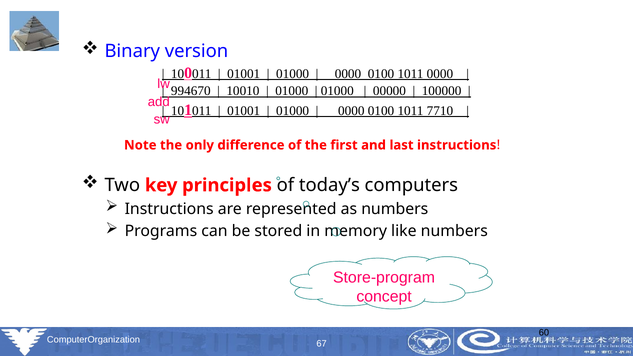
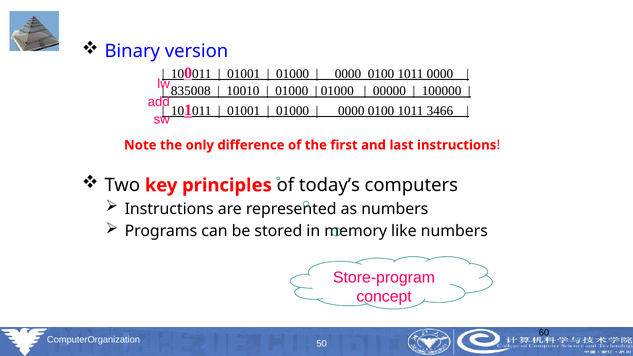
994670: 994670 -> 835008 (191, 91)
7710: 7710 -> 3466 (440, 111)
67: 67 -> 50 (322, 344)
